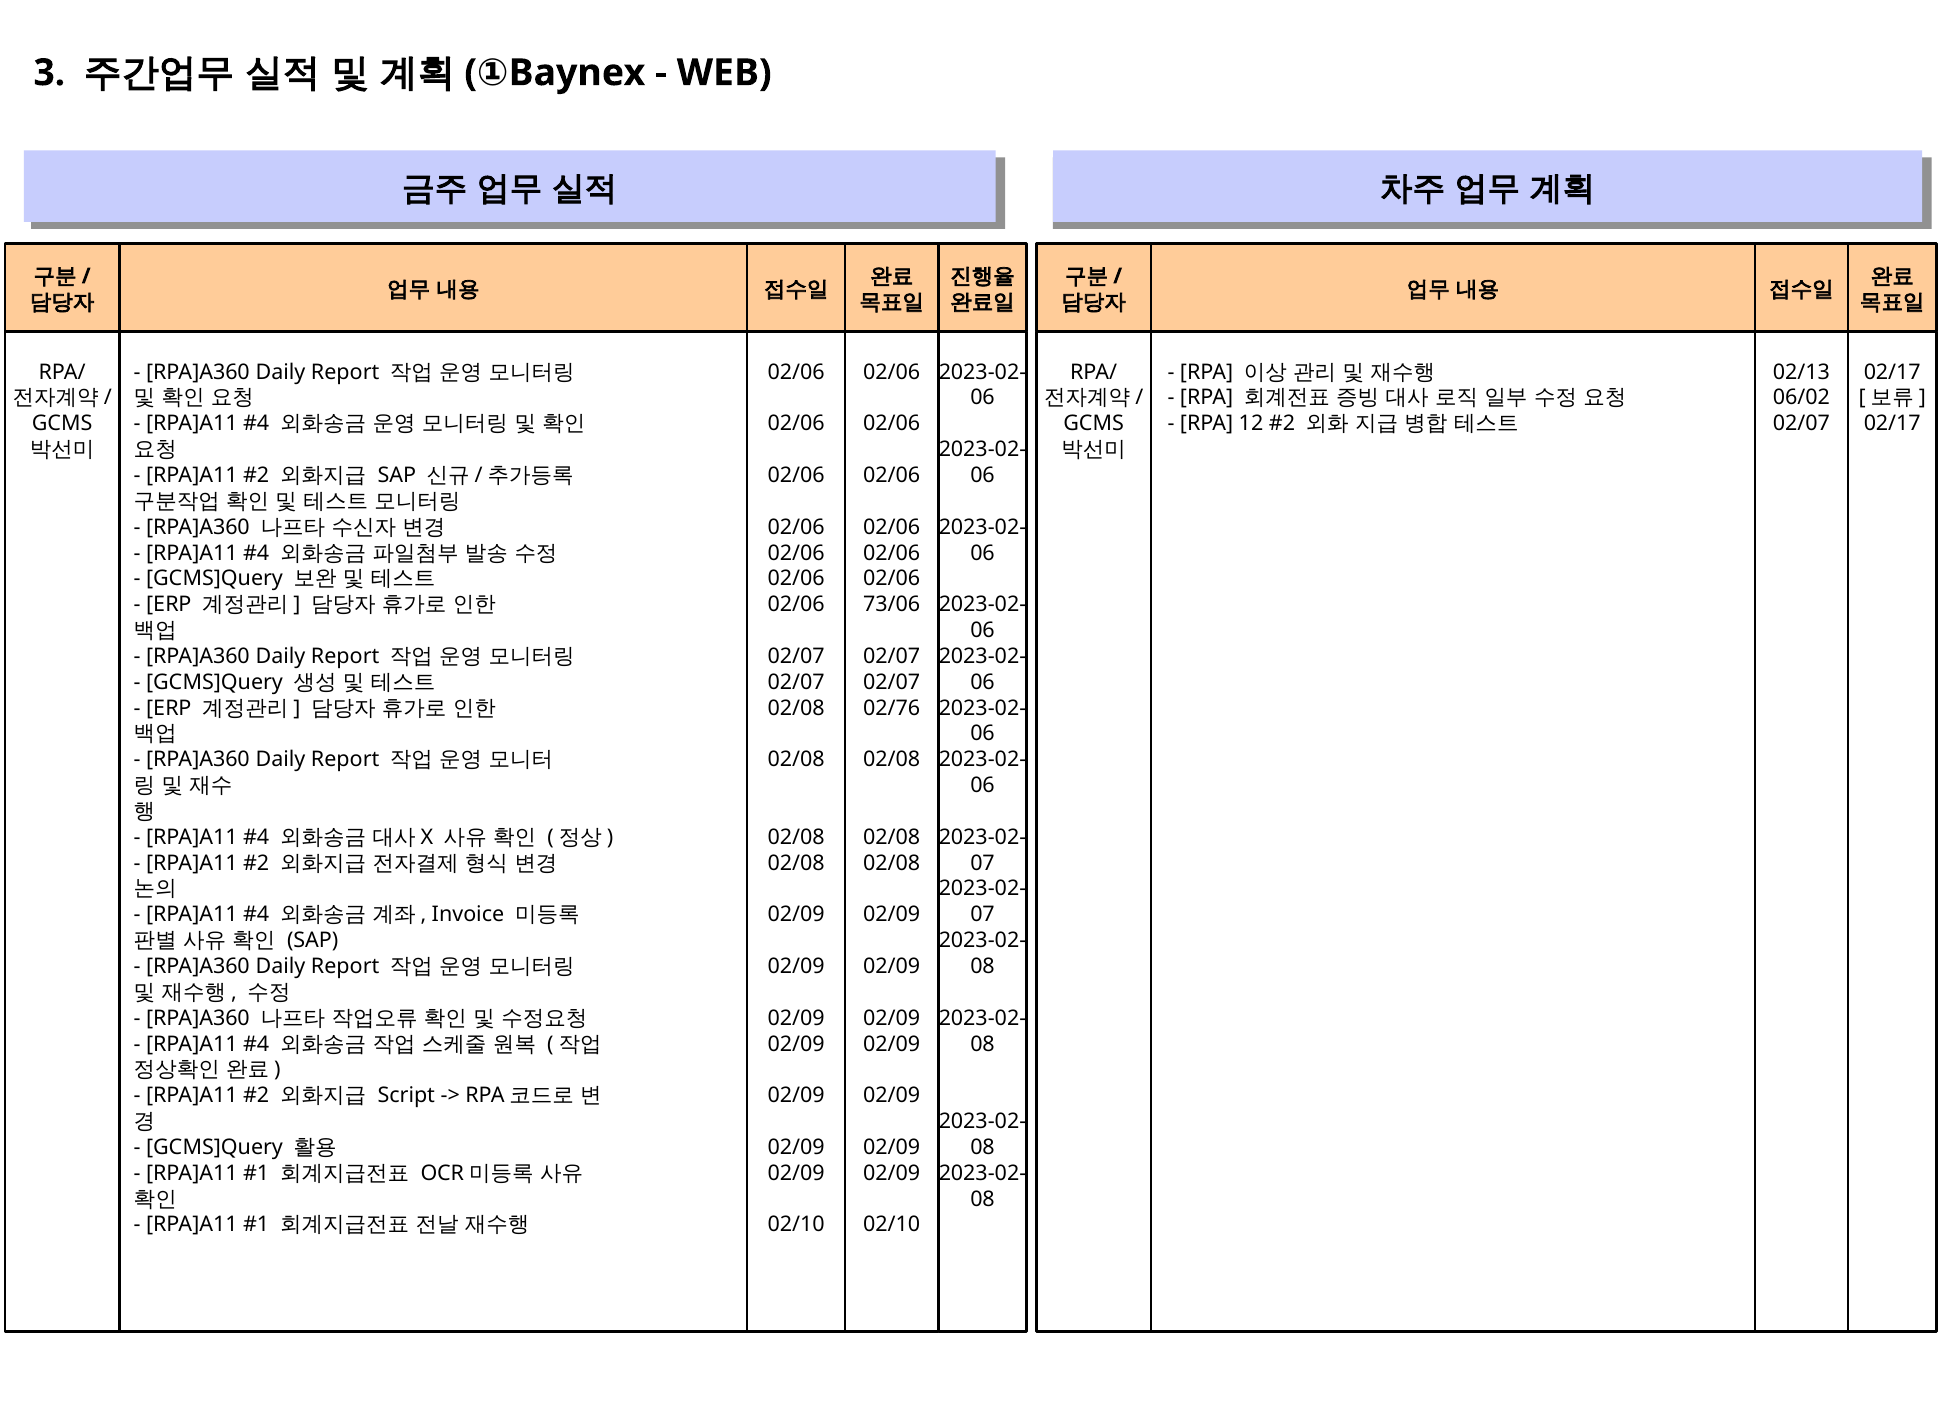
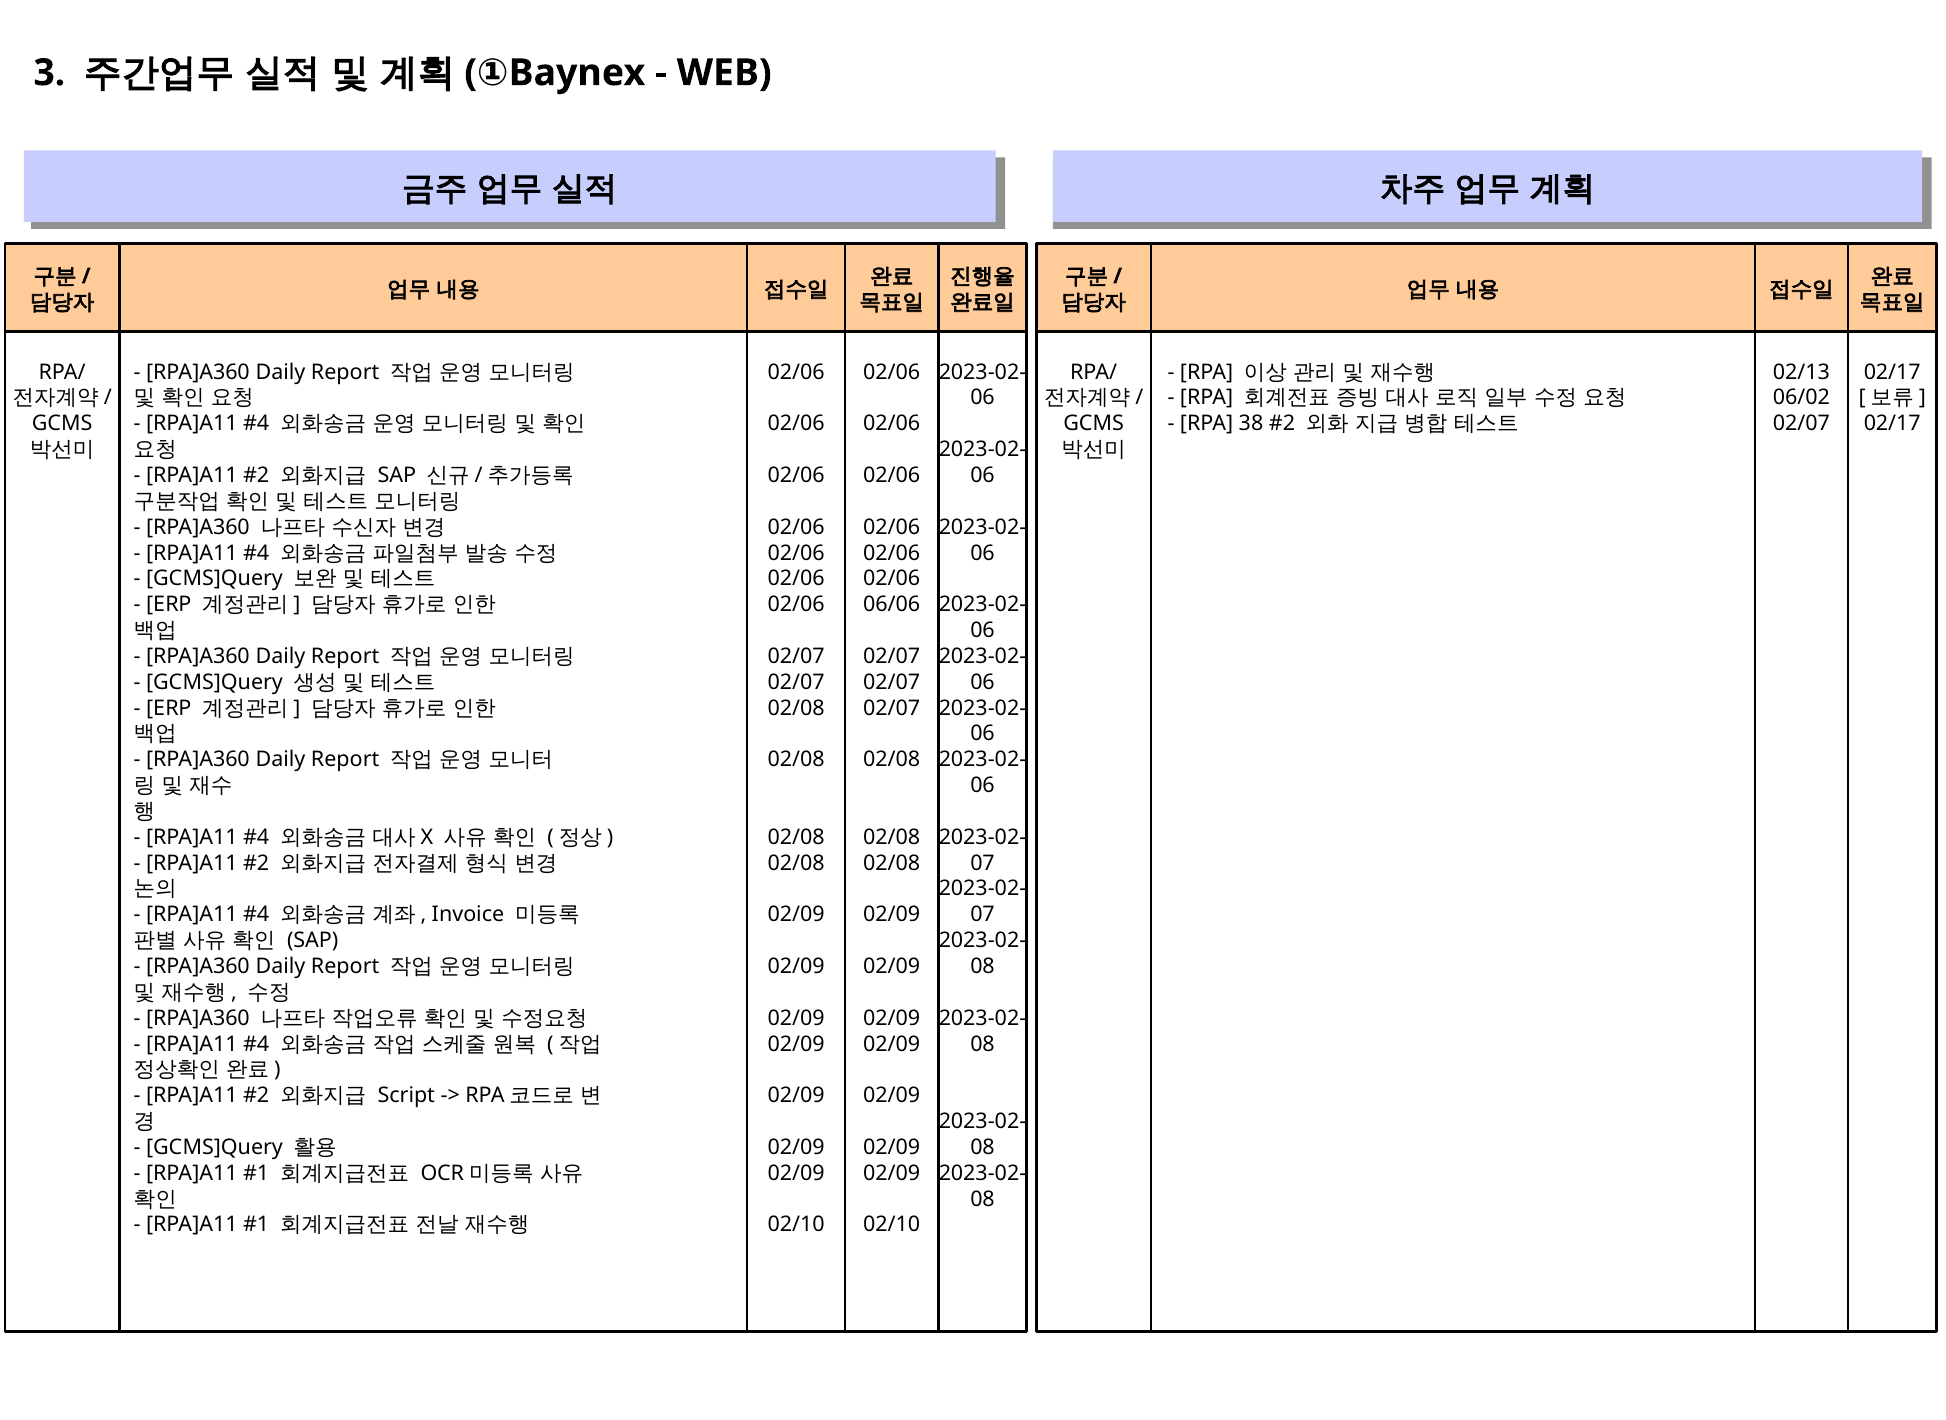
12: 12 -> 38 (1251, 424)
73/06: 73/06 -> 06/06 (892, 605)
02/76: 02/76 -> 02/07 (892, 708)
